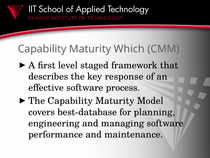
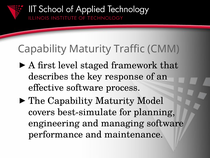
Which: Which -> Traffic (129, 49)
best-database: best-database -> best-simulate (87, 112)
